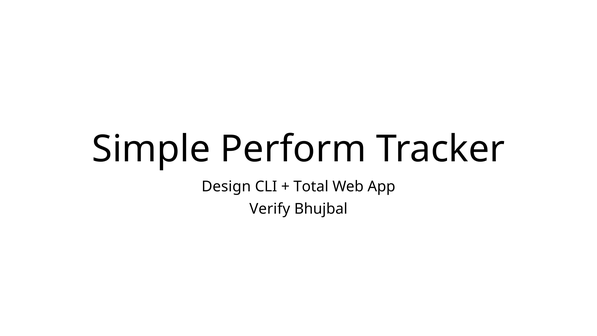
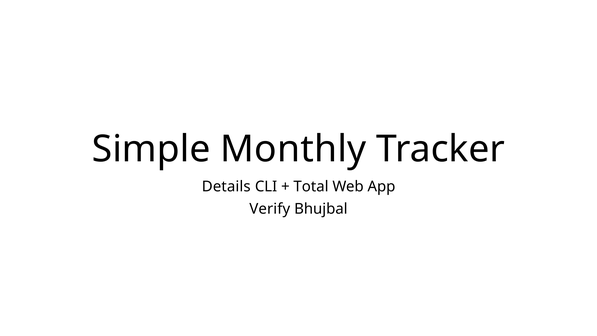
Perform: Perform -> Monthly (293, 149)
Design: Design -> Details (226, 187)
